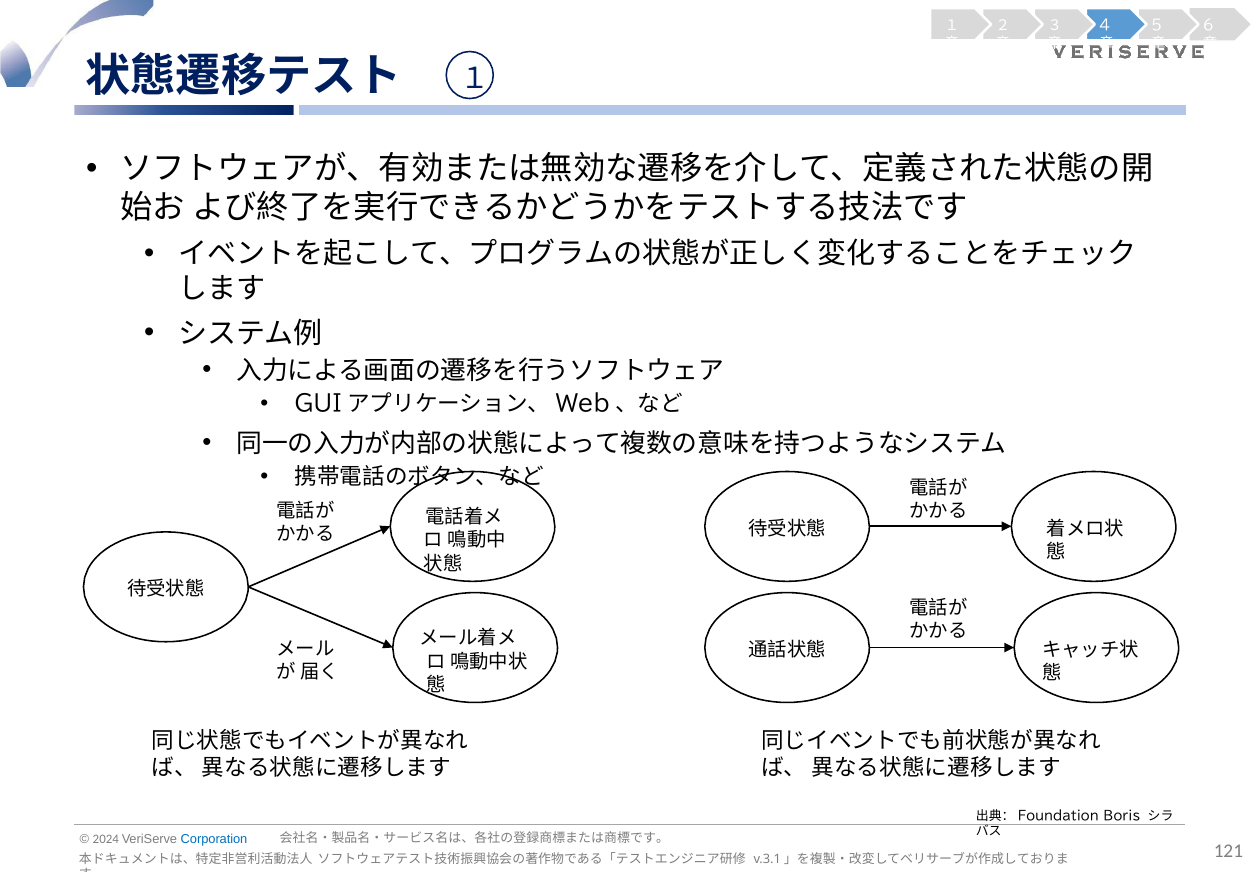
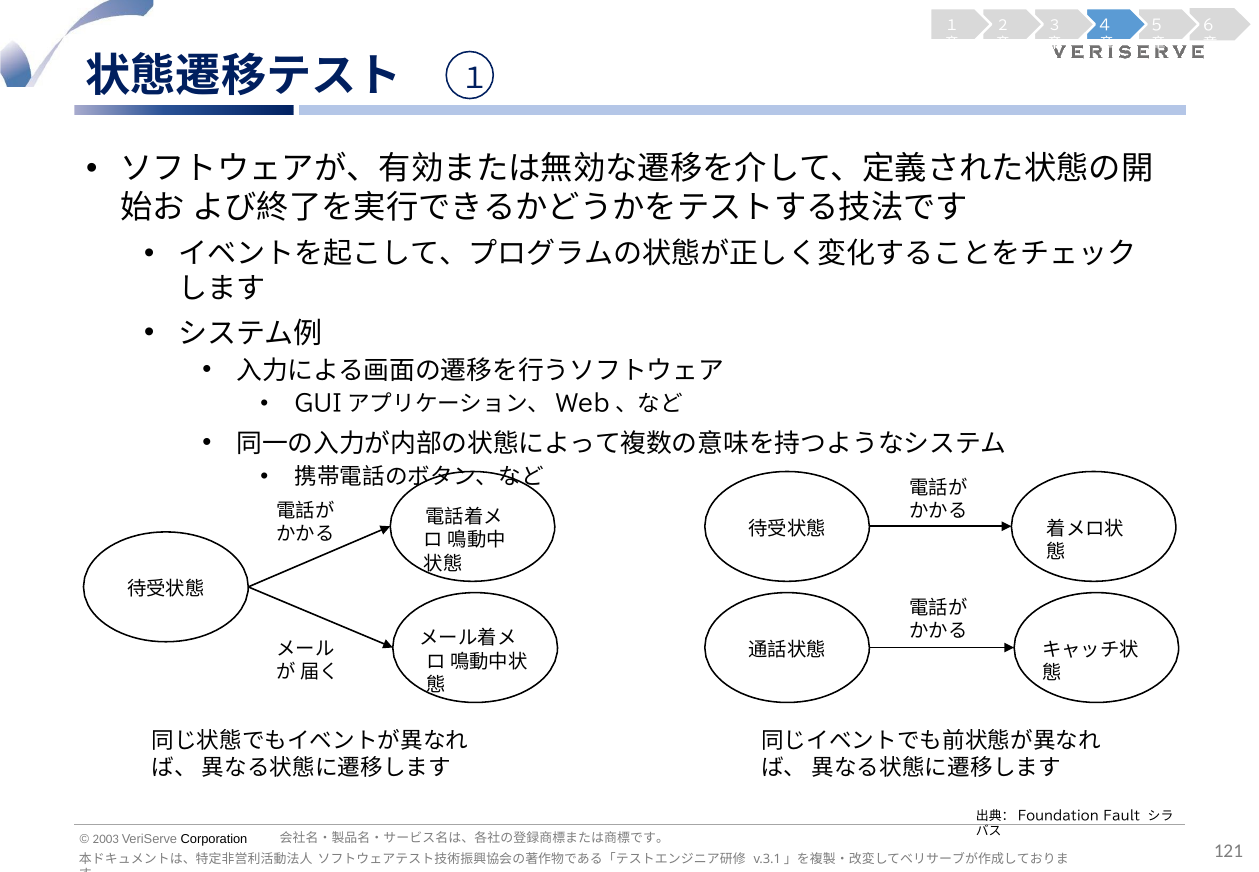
Boris: Boris -> Fault (1122, 816)
2024: 2024 -> 2003 (106, 839)
Corporation colour: blue -> black (214, 839)
